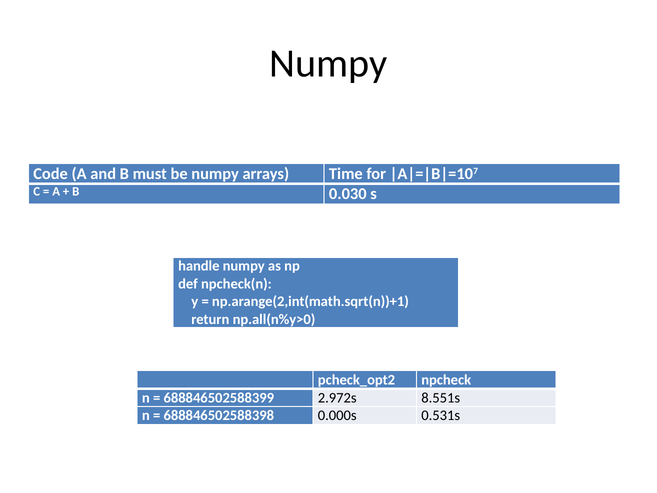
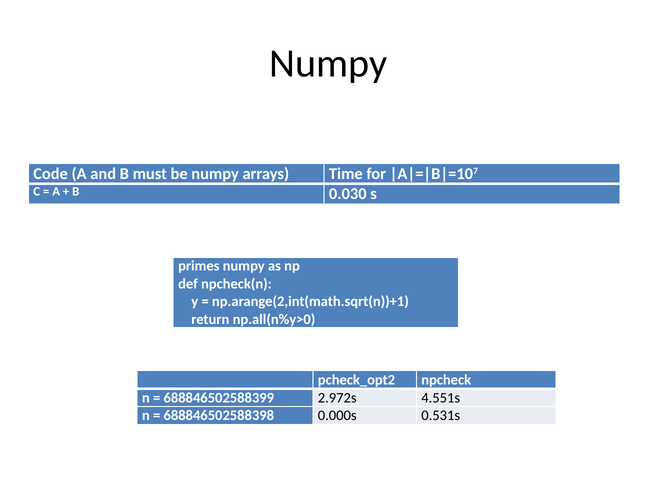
handle: handle -> primes (199, 266)
8.551s: 8.551s -> 4.551s (441, 398)
